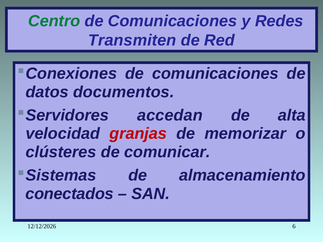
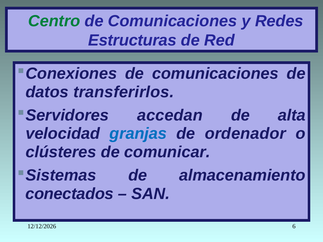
Transmiten: Transmiten -> Estructuras (132, 40)
documentos: documentos -> transferirlos (124, 92)
granjas colour: red -> blue (138, 134)
memorizar: memorizar -> ordenador (245, 134)
